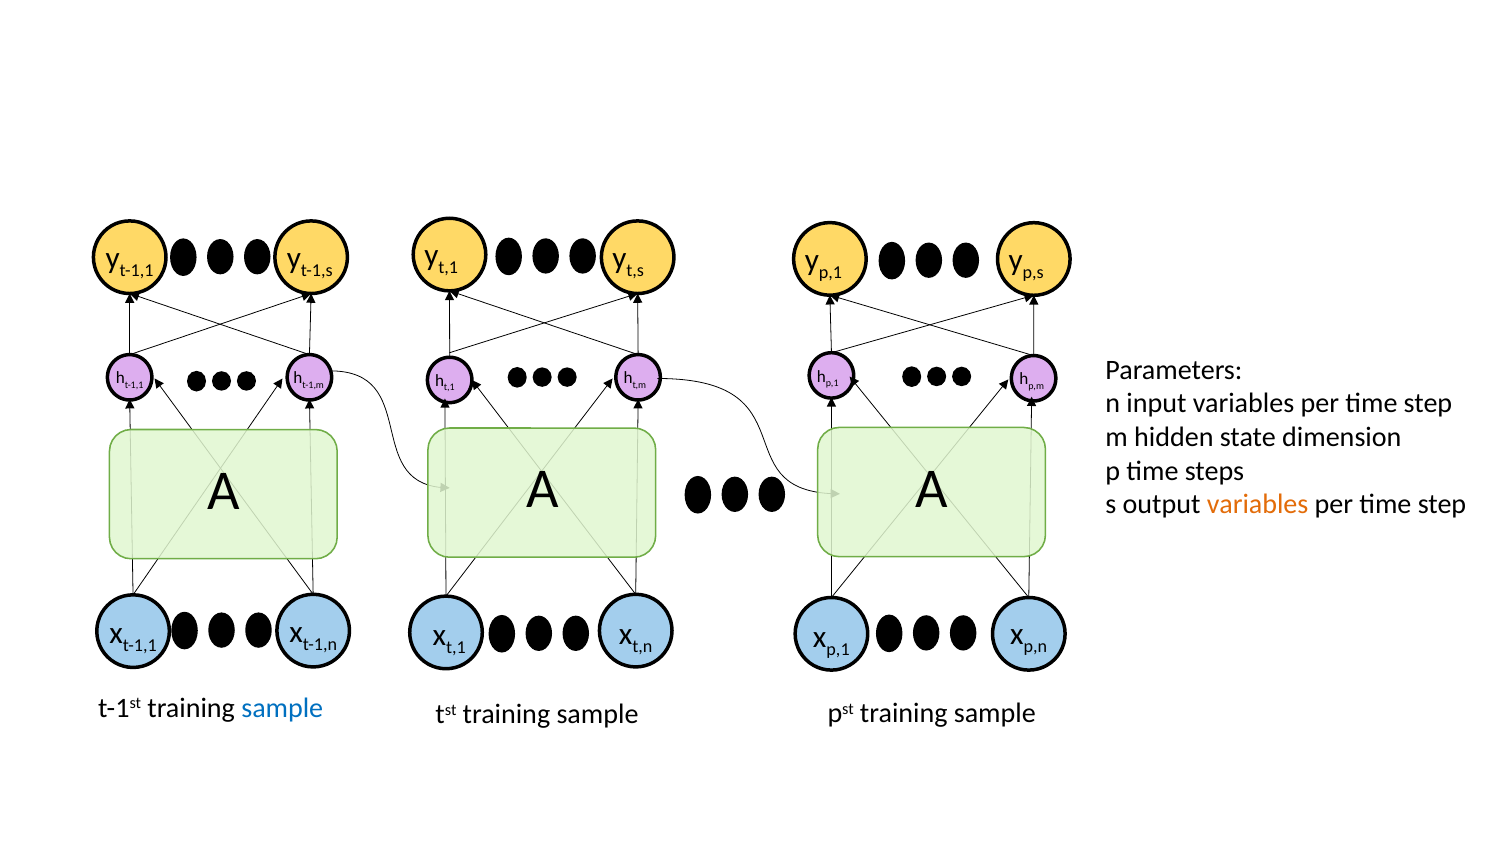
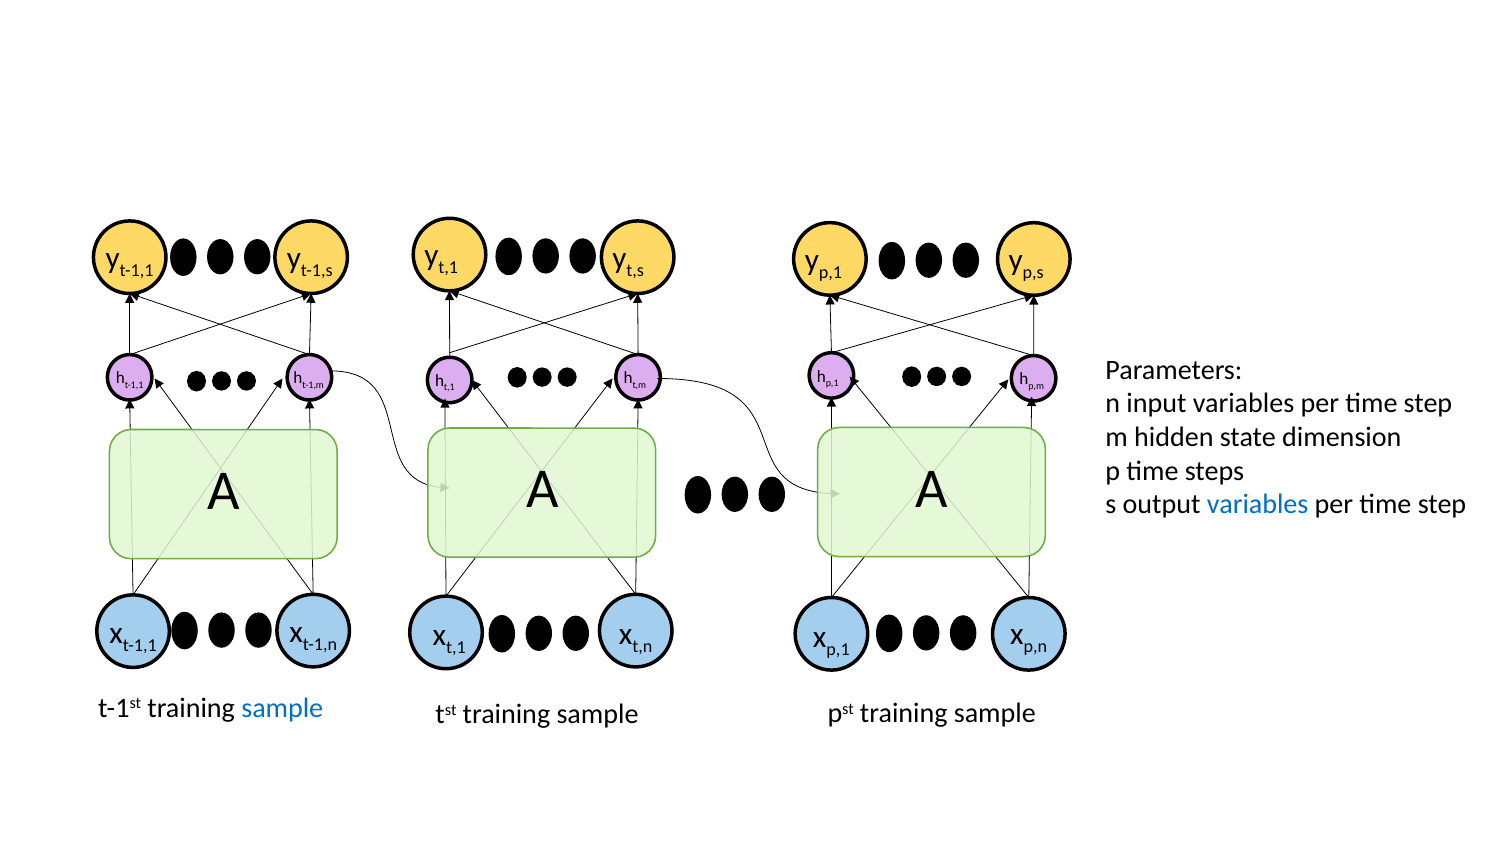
variables colour: orange -> blue (1258, 504)
